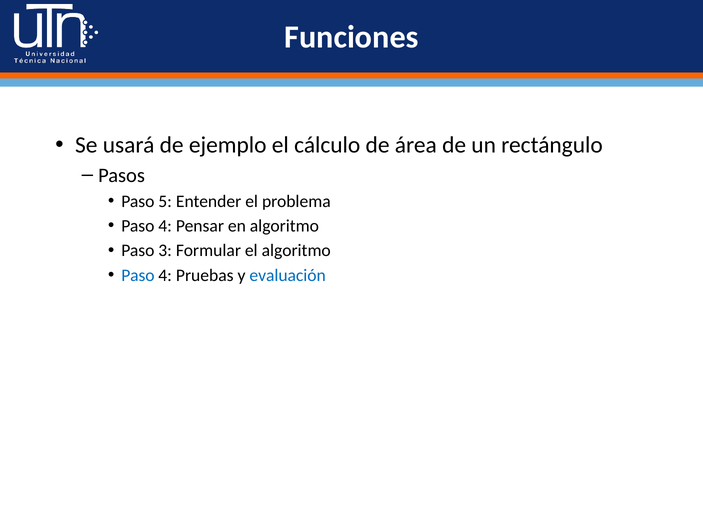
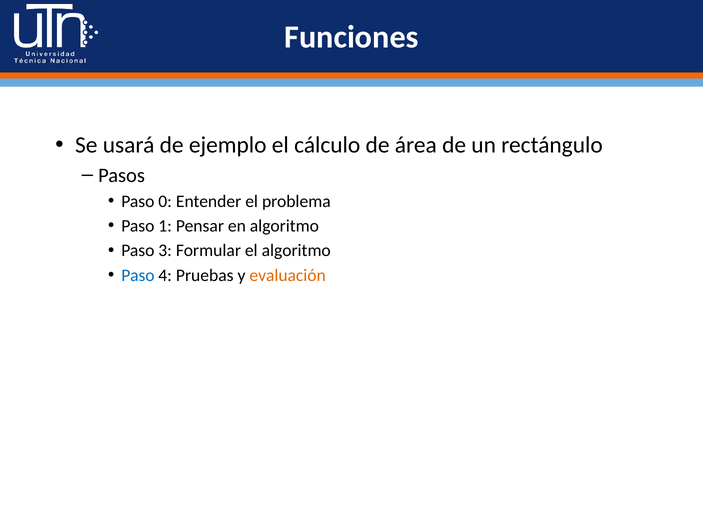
5: 5 -> 0 (165, 202)
4: 4 -> 1 (165, 226)
evaluación colour: blue -> orange (288, 275)
